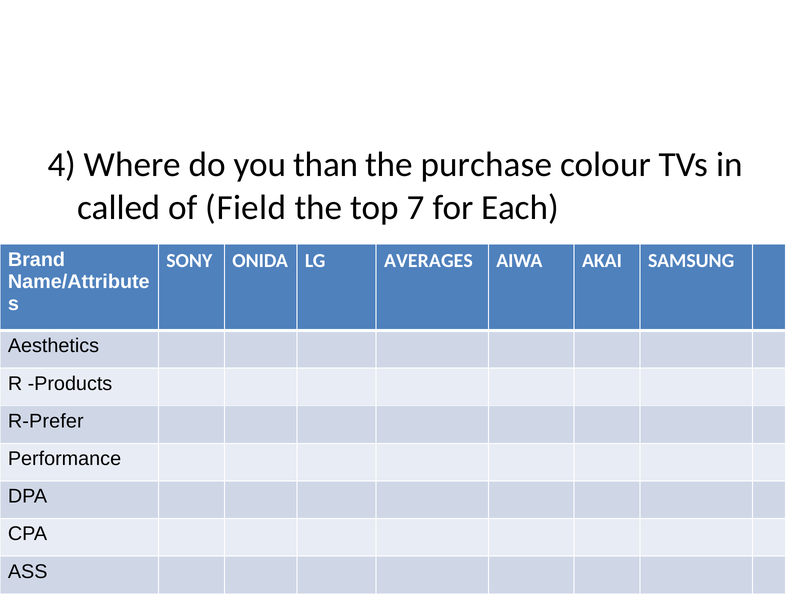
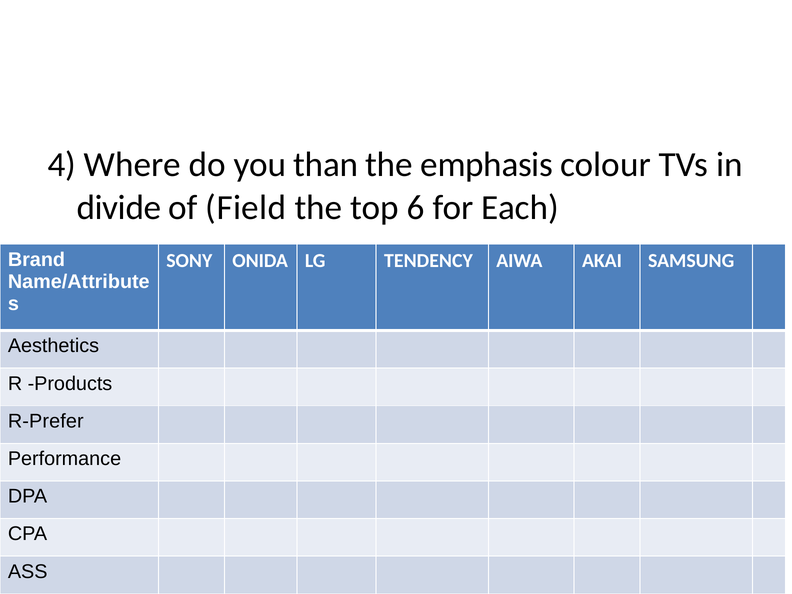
purchase: purchase -> emphasis (487, 164)
called: called -> divide (119, 207)
7: 7 -> 6 (416, 207)
AVERAGES: AVERAGES -> TENDENCY (428, 261)
